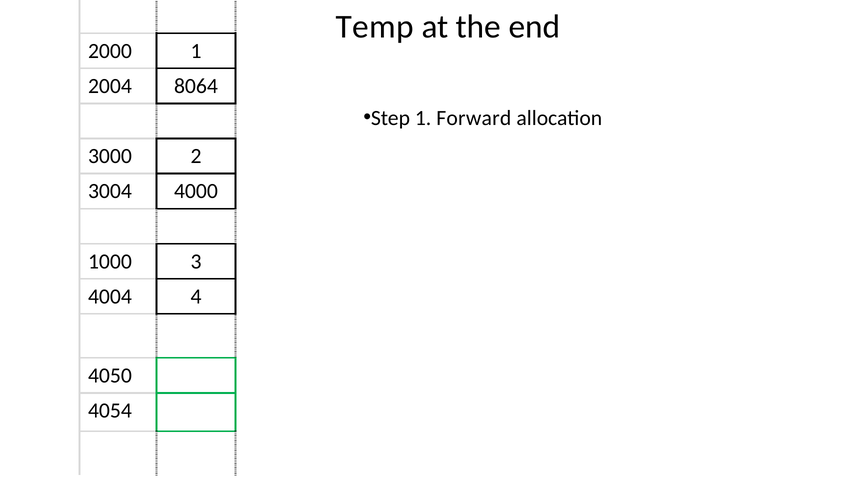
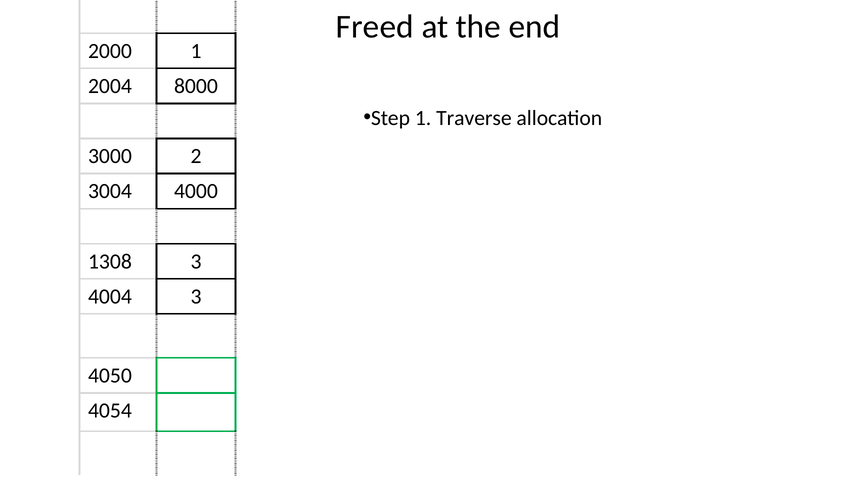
Temp: Temp -> Freed (375, 27)
8064: 8064 -> 8000 (196, 86)
Forward: Forward -> Traverse (474, 118)
1000: 1000 -> 1308 (110, 261)
4004 4: 4 -> 3 (196, 297)
